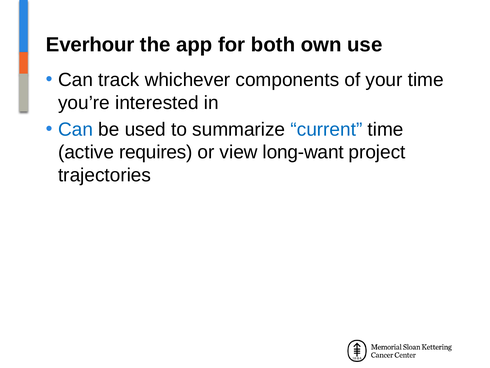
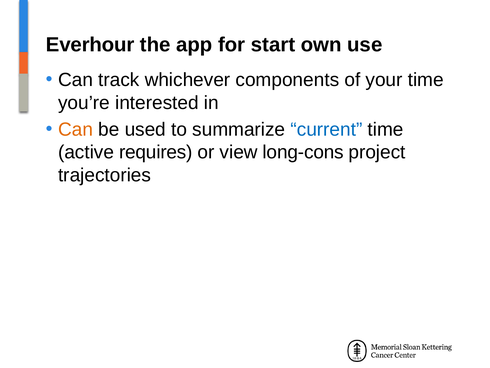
both: both -> start (273, 45)
Can colour: blue -> orange (76, 129)
long-want: long-want -> long-cons (303, 152)
